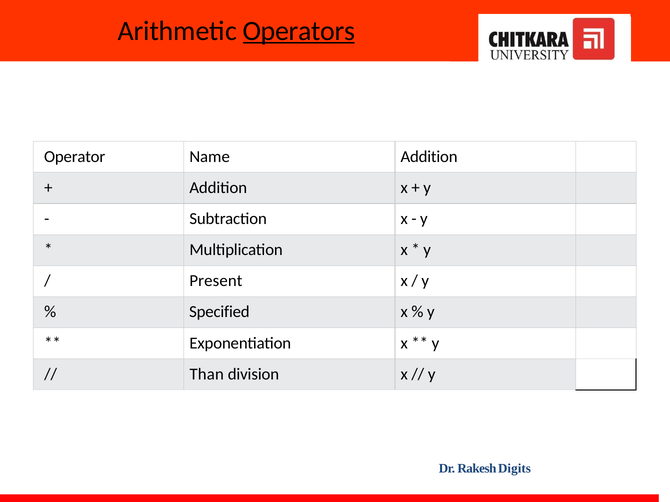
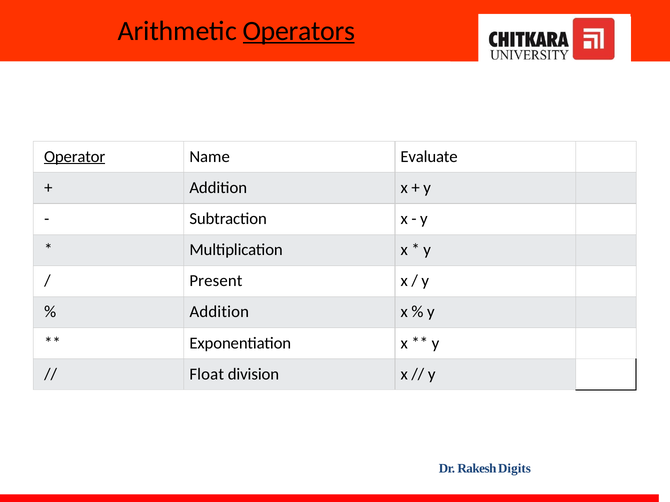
Operator underline: none -> present (75, 157)
Name Addition: Addition -> Evaluate (429, 157)
Specified: Specified -> Addition (219, 312)
Than: Than -> Float (207, 374)
